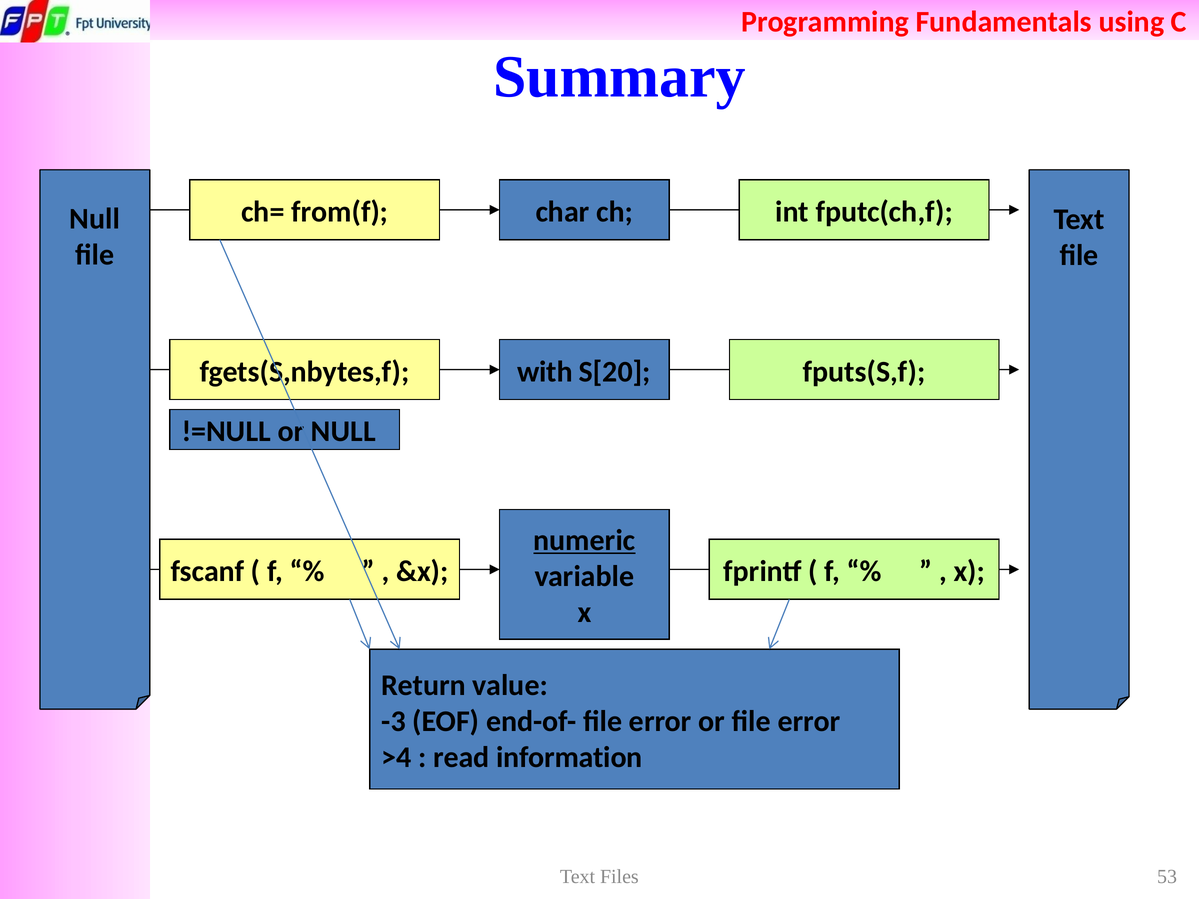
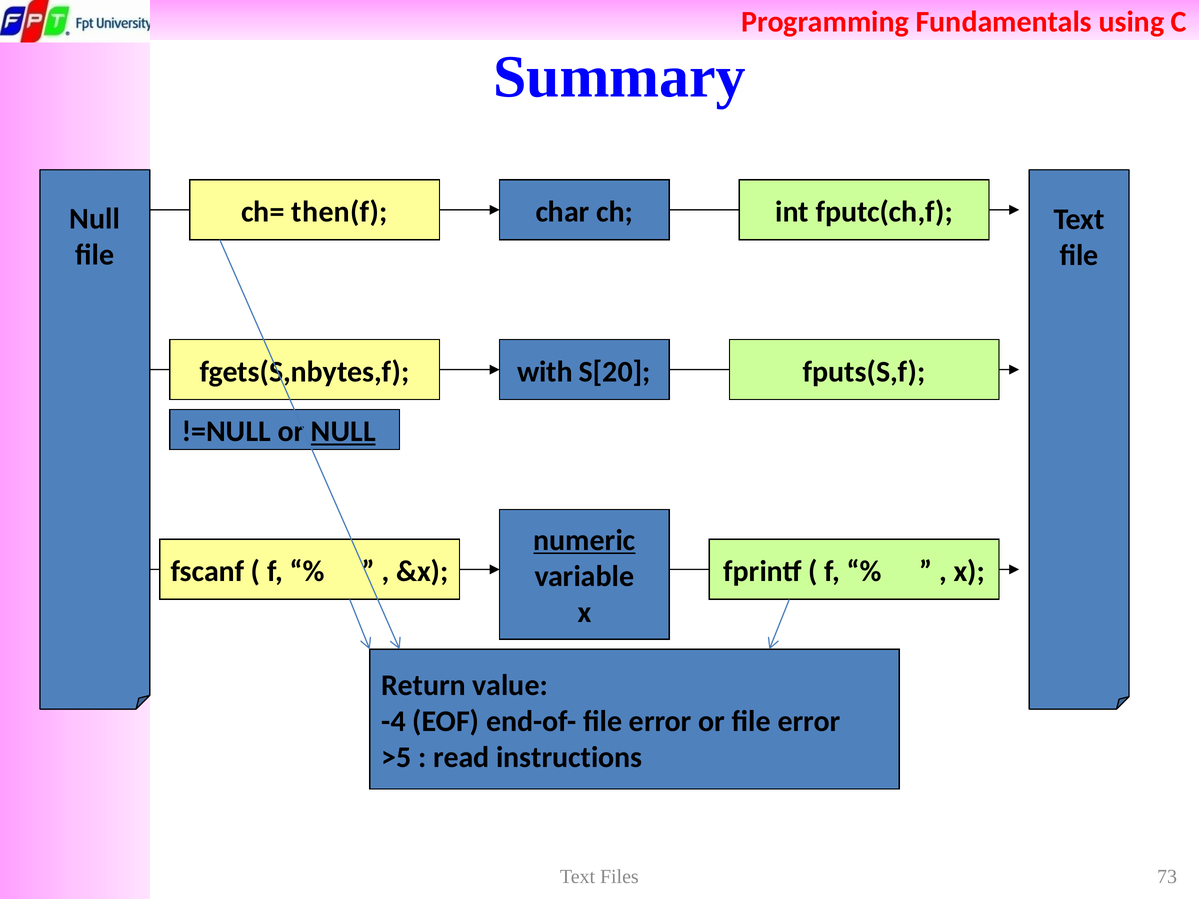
from(f: from(f -> then(f (339, 212)
NULL underline: none -> present (343, 432)
-3: -3 -> -4 (394, 721)
>4: >4 -> >5 (396, 757)
information: information -> instructions (569, 757)
53: 53 -> 73 (1167, 877)
